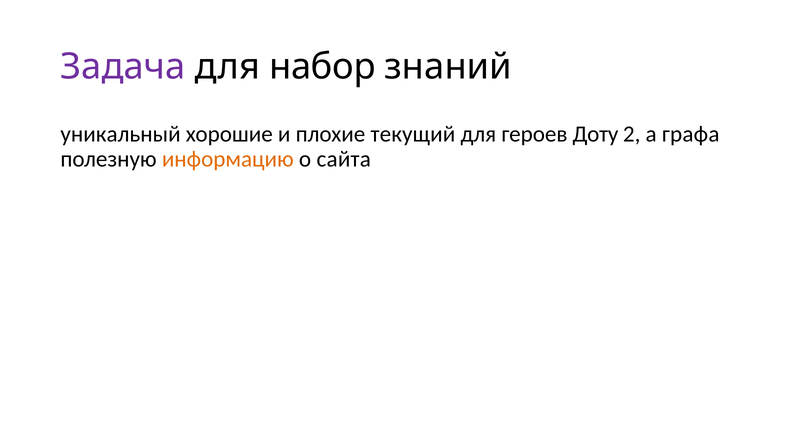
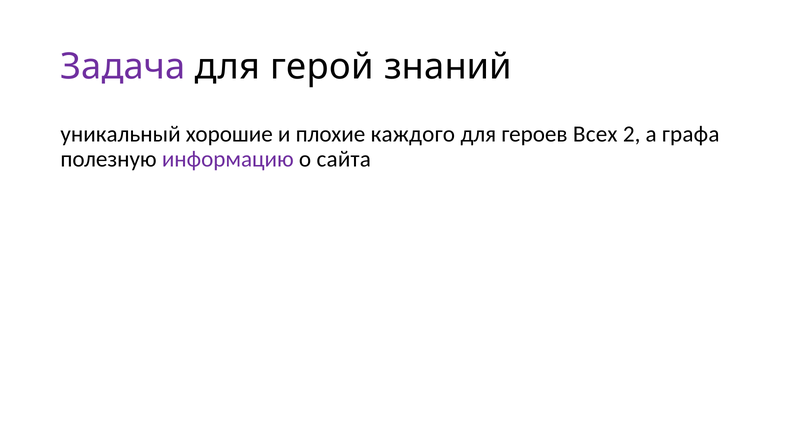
набор: набор -> герой (322, 67)
текущий: текущий -> каждого (413, 134)
Доту: Доту -> Всех (595, 134)
информацию colour: orange -> purple (228, 159)
